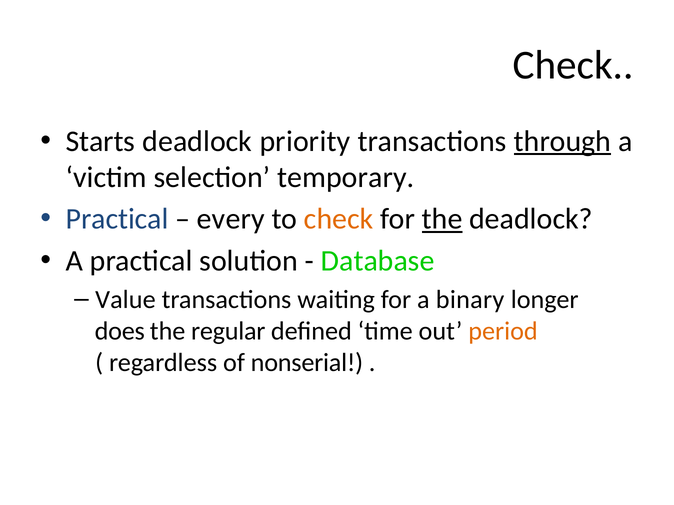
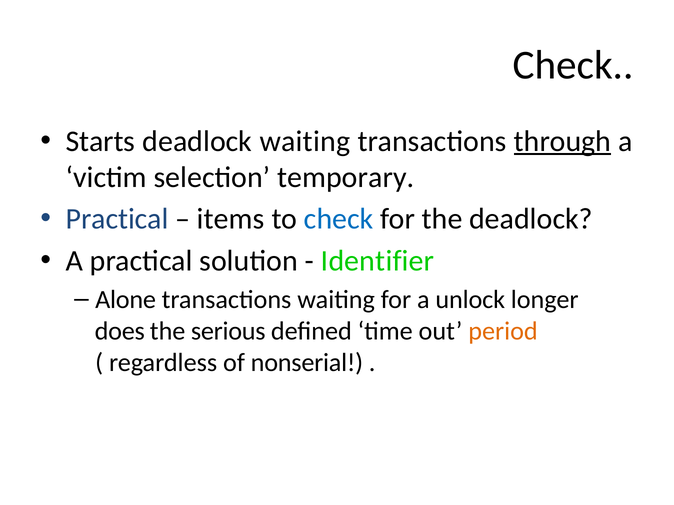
deadlock priority: priority -> waiting (305, 141)
every: every -> items (231, 219)
check colour: orange -> blue (339, 219)
the underline: present -> none (442, 219)
Database: Database -> Identifier (378, 261)
Value: Value -> Alone (126, 300)
binary: binary -> unlock (470, 300)
regular: regular -> serious (228, 331)
